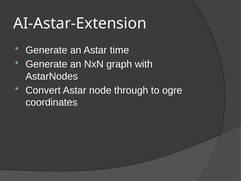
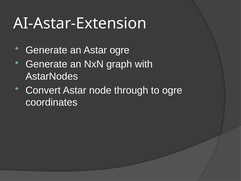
Astar time: time -> ogre (120, 50)
